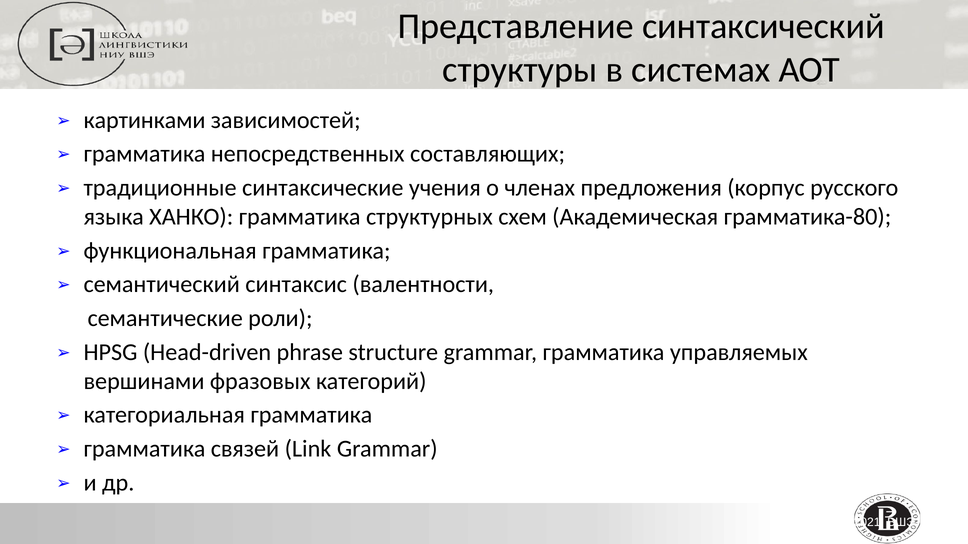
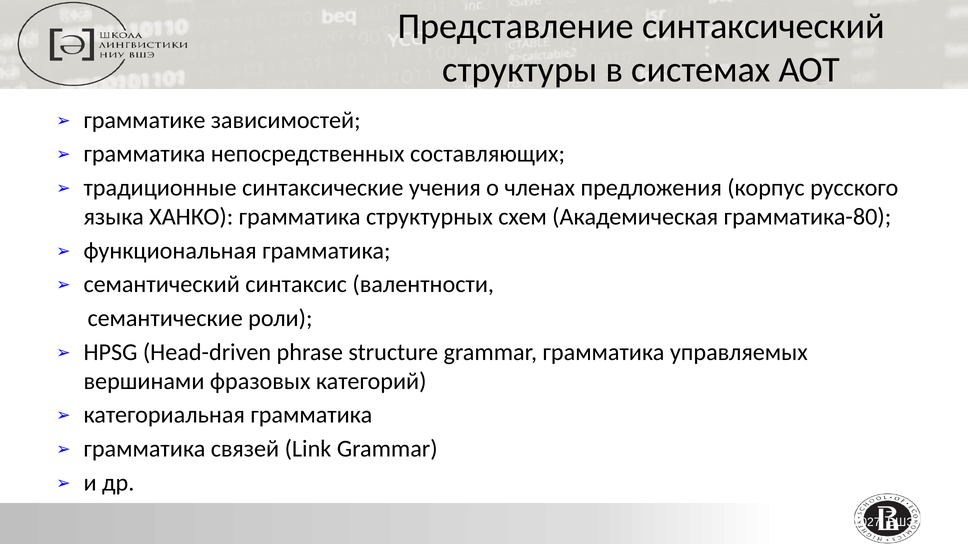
картинками: картинками -> грамматике (144, 120)
2021: 2021 -> 2027 (869, 523)
